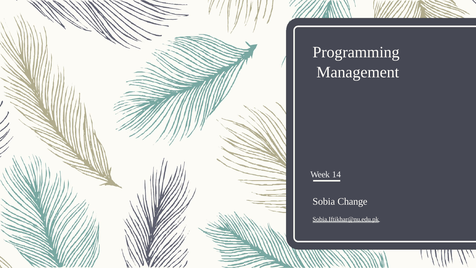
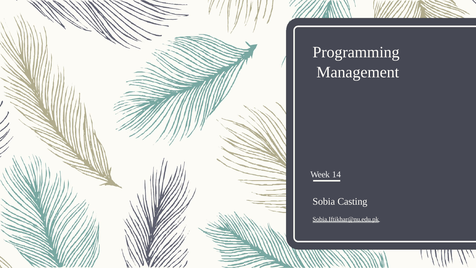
Change: Change -> Casting (352, 201)
